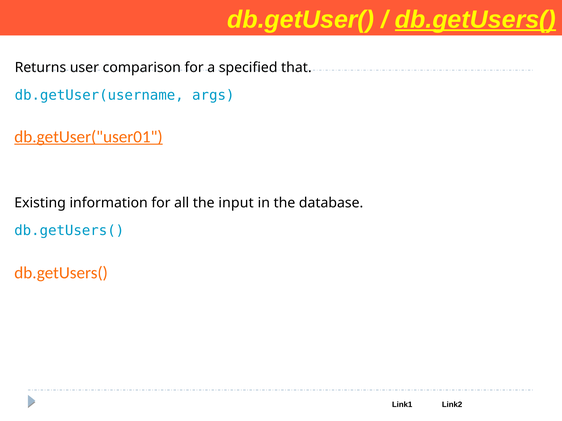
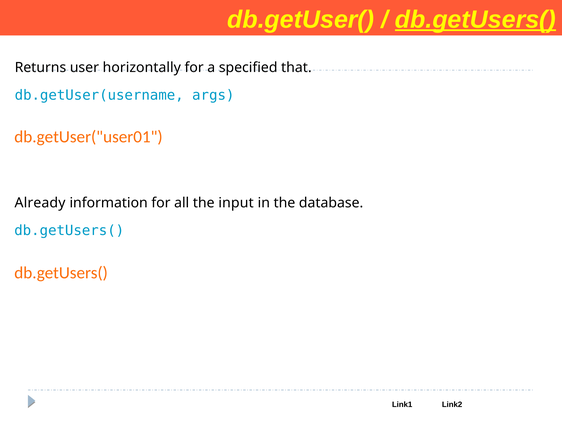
comparison: comparison -> horizontally (142, 68)
db.getUser("user01 underline: present -> none (88, 137)
Existing: Existing -> Already (40, 203)
